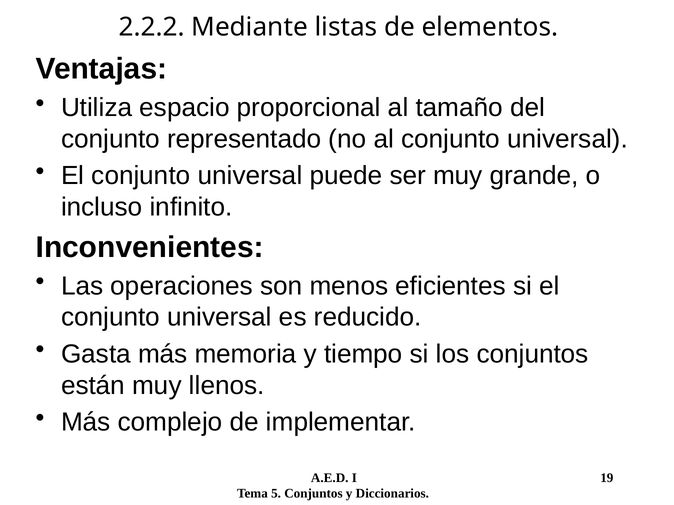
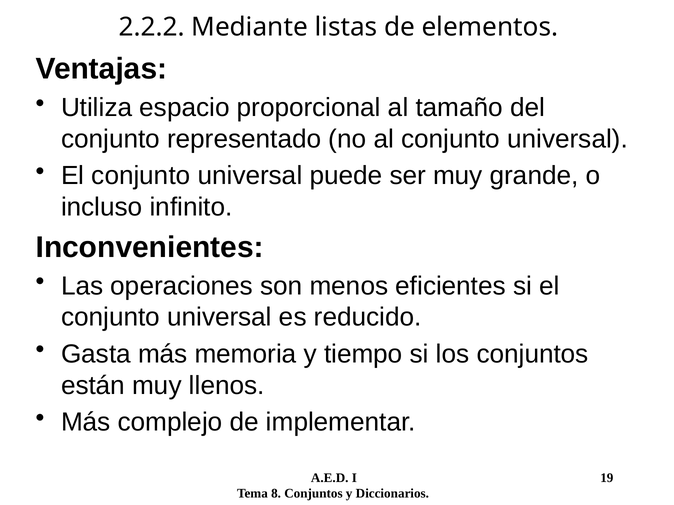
5: 5 -> 8 (276, 494)
